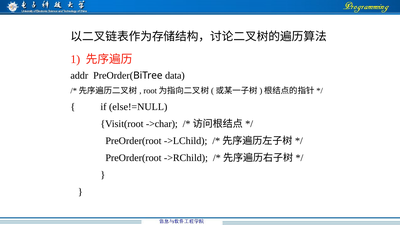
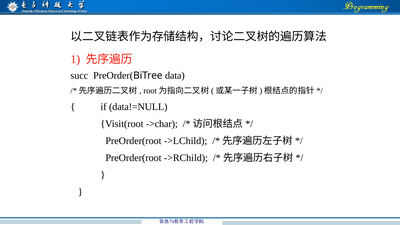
addr: addr -> succ (79, 76)
else!=NULL: else!=NULL -> data!=NULL (138, 107)
